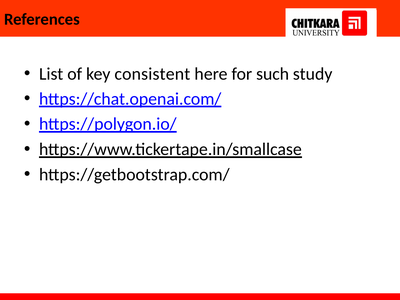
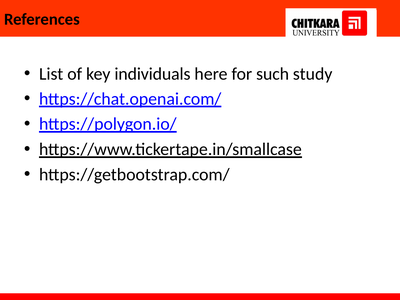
consistent: consistent -> individuals (152, 74)
